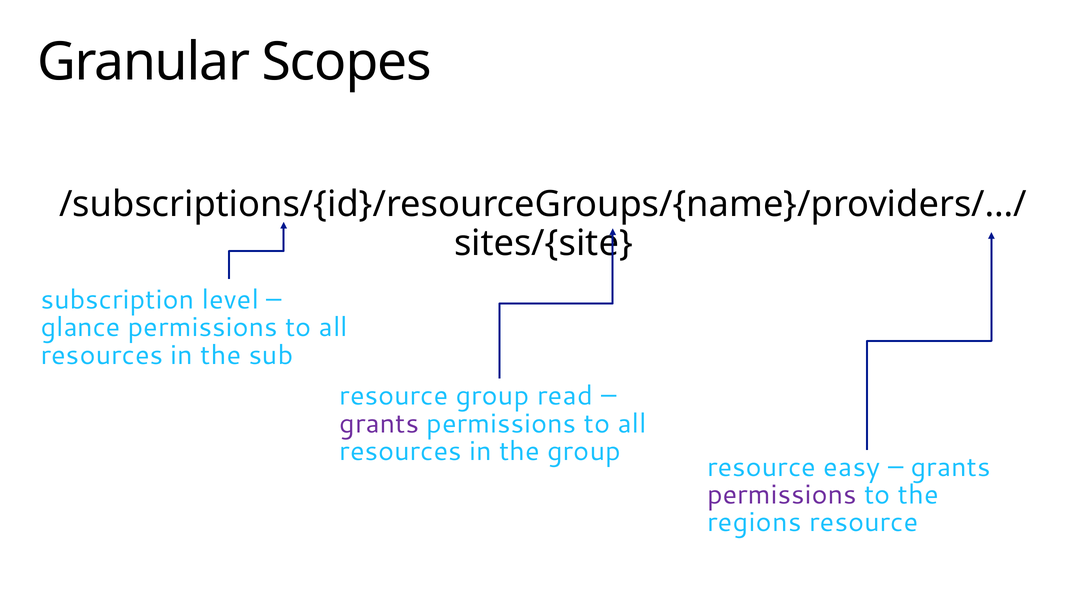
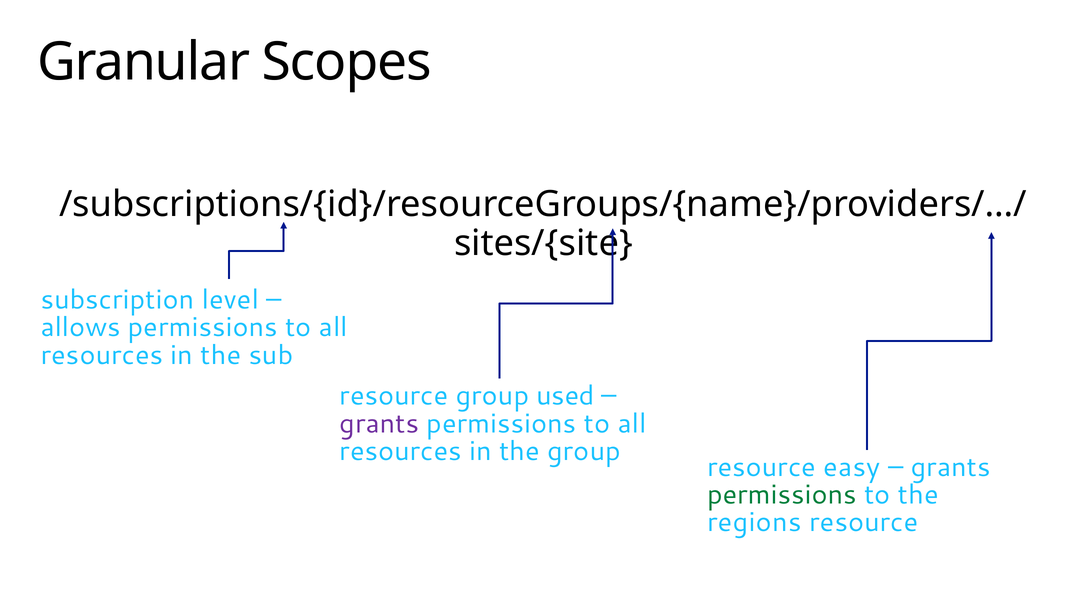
glance: glance -> allows (81, 328)
read: read -> used (565, 396)
permissions colour: purple -> green (782, 495)
